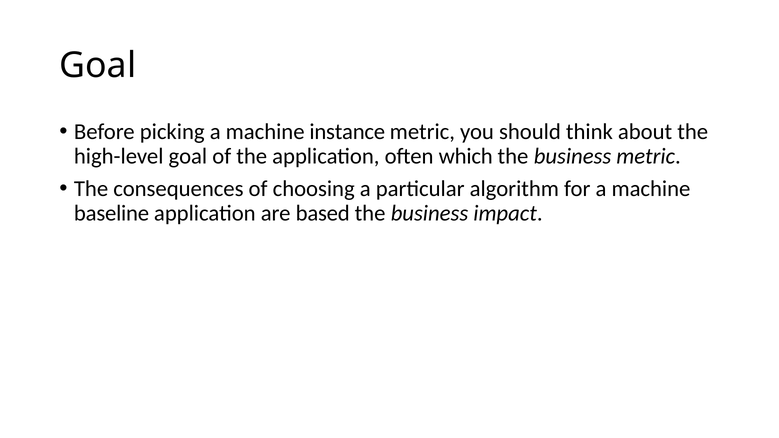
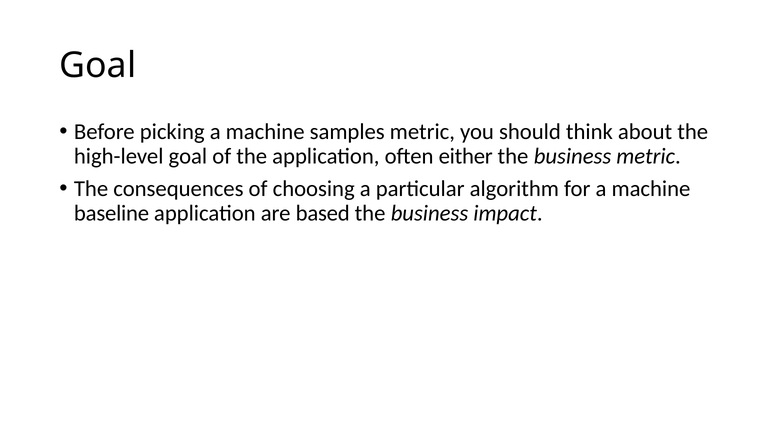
instance: instance -> samples (347, 132)
which: which -> either (466, 156)
